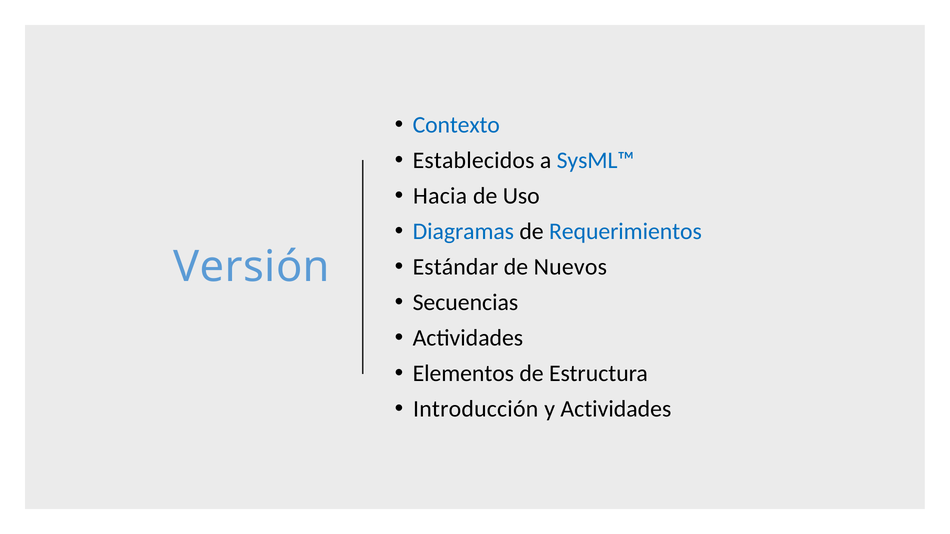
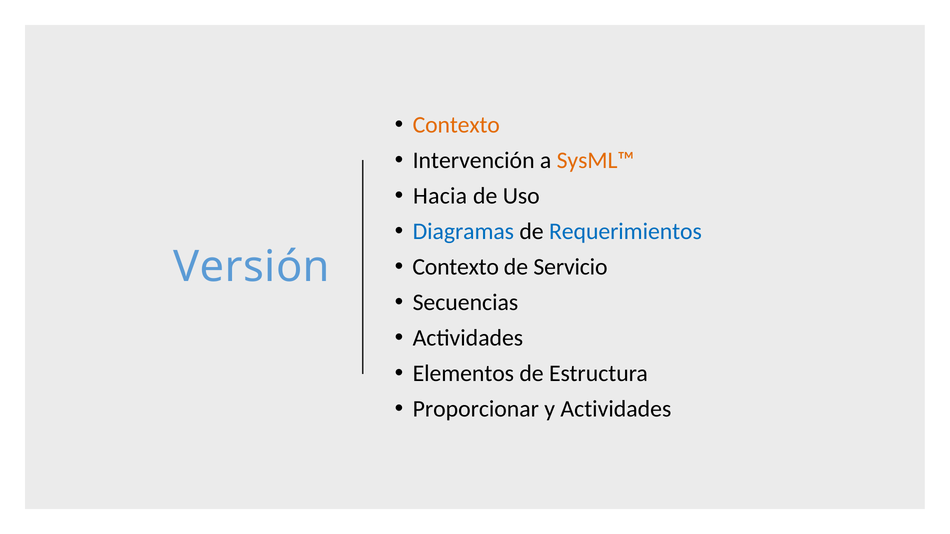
Contexto colour: blue -> orange (456, 125)
Establecidos: Establecidos -> Intervención (474, 160)
SysML™ colour: blue -> orange (595, 160)
Estándar: Estándar -> Contexto (456, 267)
Nuevos: Nuevos -> Servicio (571, 267)
Introducción: Introducción -> Proporcionar (476, 409)
